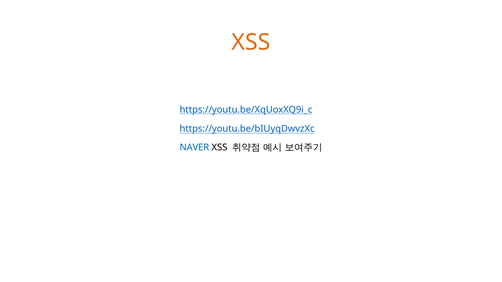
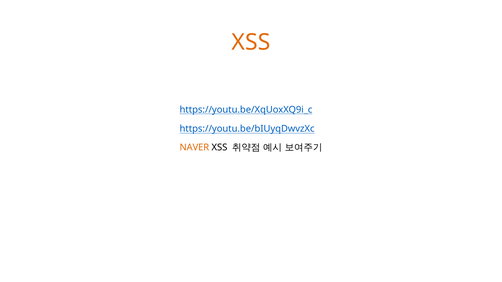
NAVER colour: blue -> orange (194, 147)
